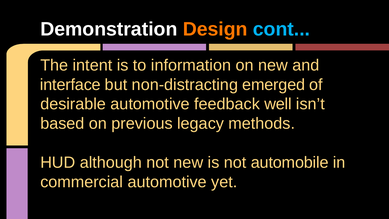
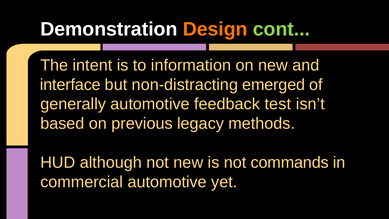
cont colour: light blue -> light green (282, 29)
desirable: desirable -> generally (73, 104)
well: well -> test (278, 104)
automobile: automobile -> commands (290, 162)
